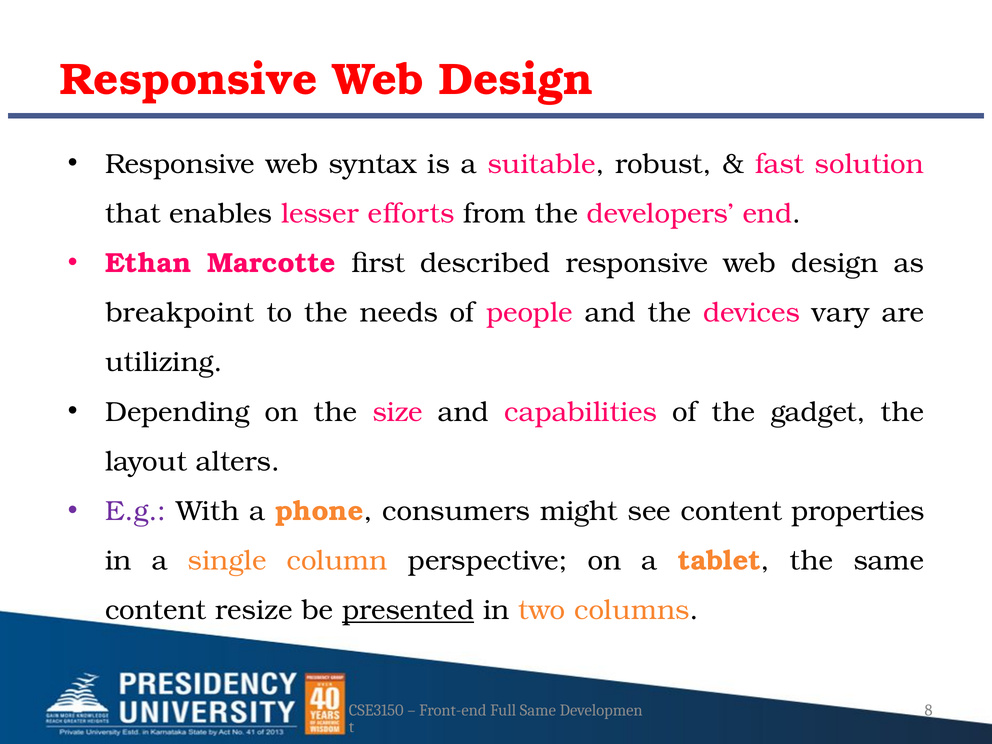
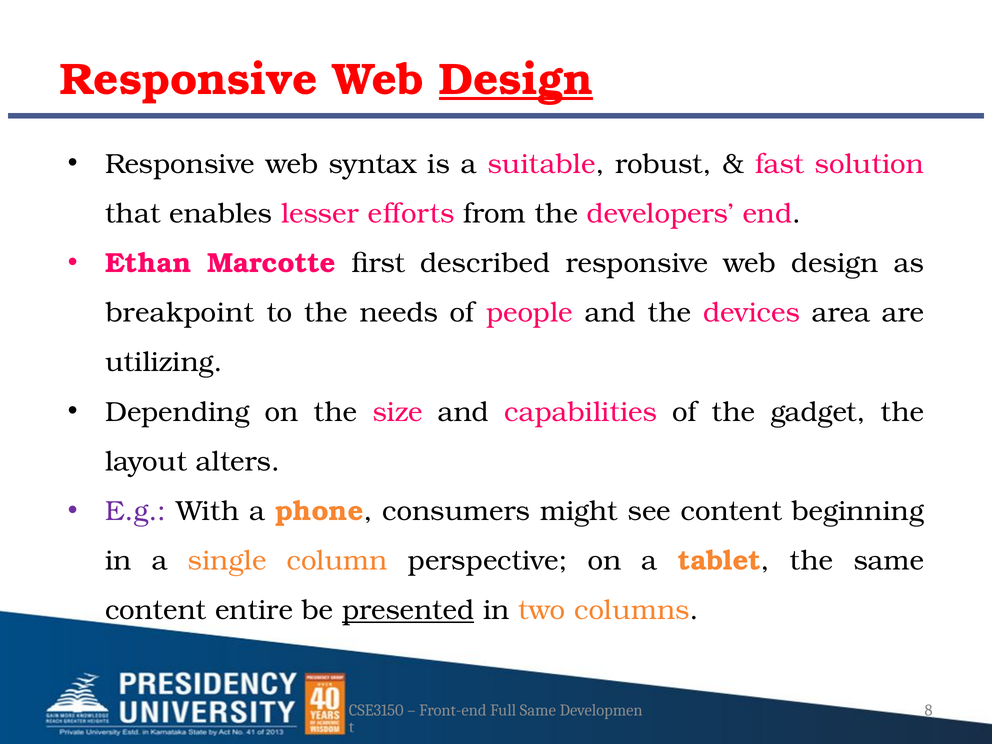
Design underline: none -> present (516, 80)
vary: vary -> area (841, 313)
properties: properties -> beginning (858, 511)
resize: resize -> entire (254, 610)
